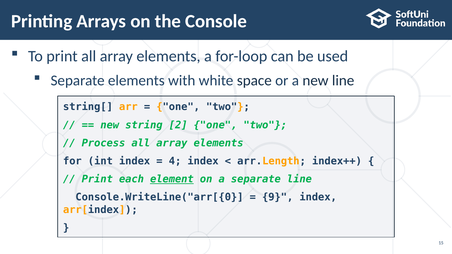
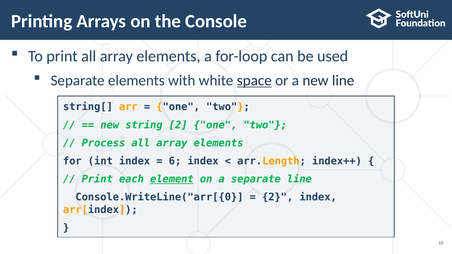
space underline: none -> present (254, 81)
4: 4 -> 6 (175, 161)
9: 9 -> 2 (278, 197)
